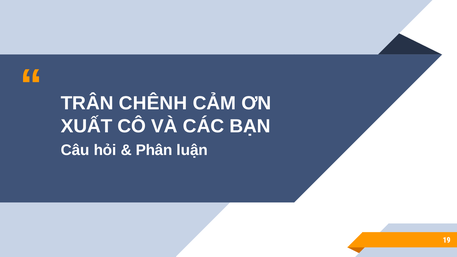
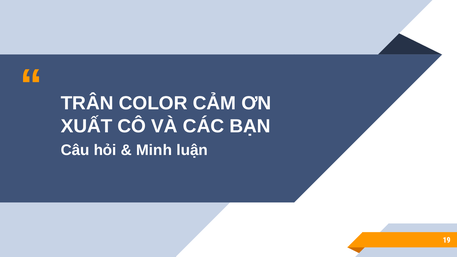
CHÊNH: CHÊNH -> COLOR (153, 103)
Phân: Phân -> Minh (154, 150)
